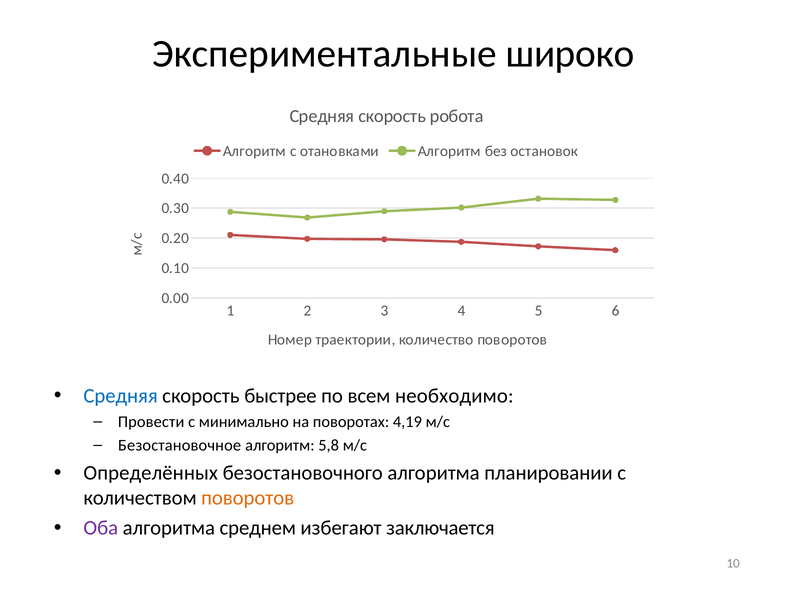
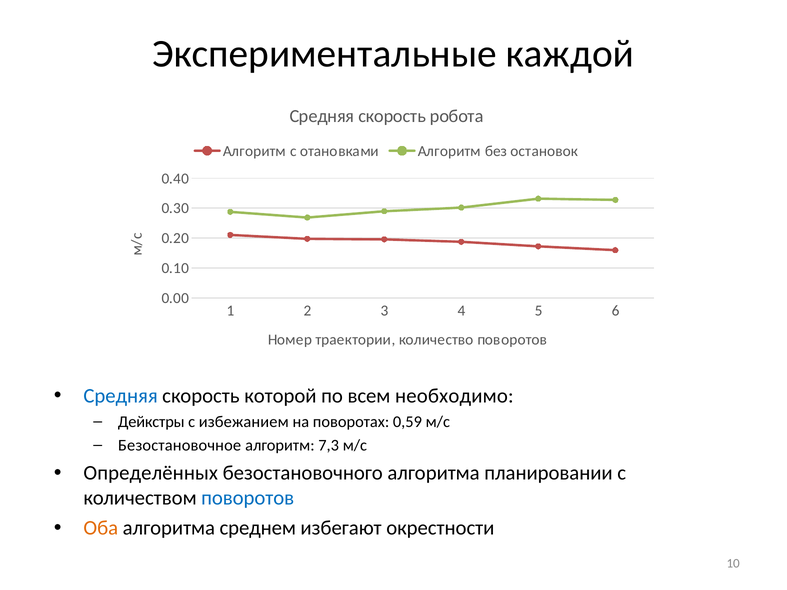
широко: широко -> каждой (570, 54)
быстрее: быстрее -> которой (280, 396)
Провести: Провести -> Дейкстры (151, 422)
минимально: минимально -> избежанием (244, 422)
4,19: 4,19 -> 0,59 (407, 422)
5,8: 5,8 -> 7,3 (329, 445)
поворотов colour: orange -> blue (248, 498)
Оба colour: purple -> orange (101, 528)
заключается: заключается -> окрестности (440, 528)
